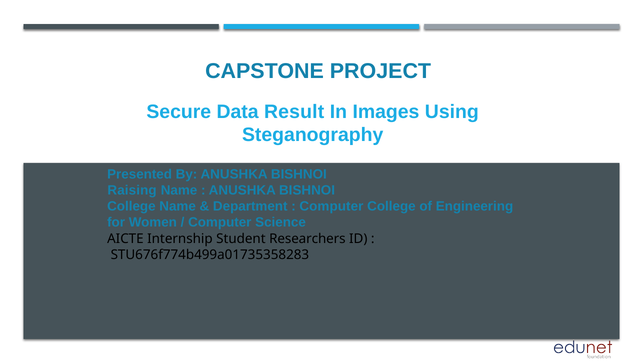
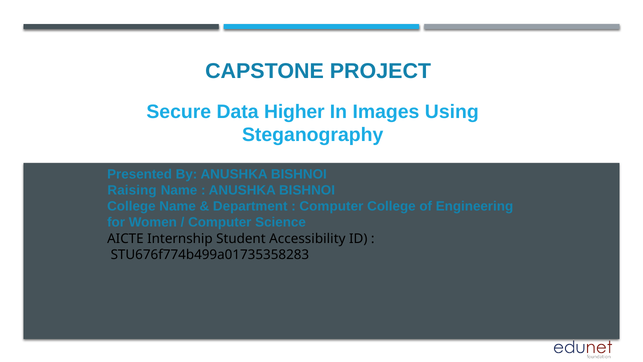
Result: Result -> Higher (294, 112)
Researchers: Researchers -> Accessibility (307, 238)
